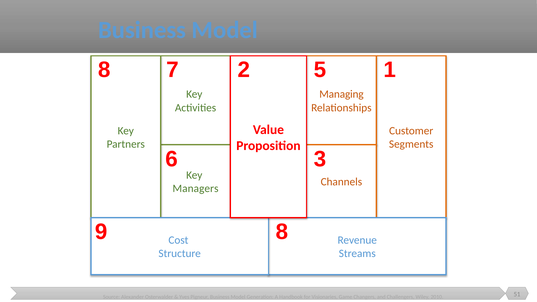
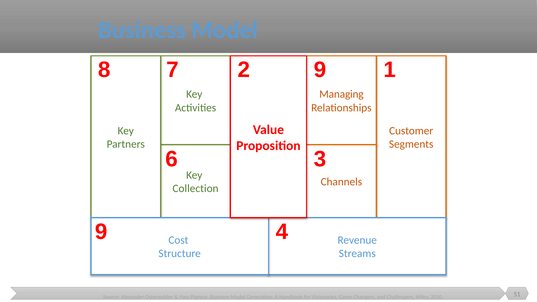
7 5: 5 -> 9 (320, 70)
Managers: Managers -> Collection (196, 189)
9 8: 8 -> 4 (282, 232)
